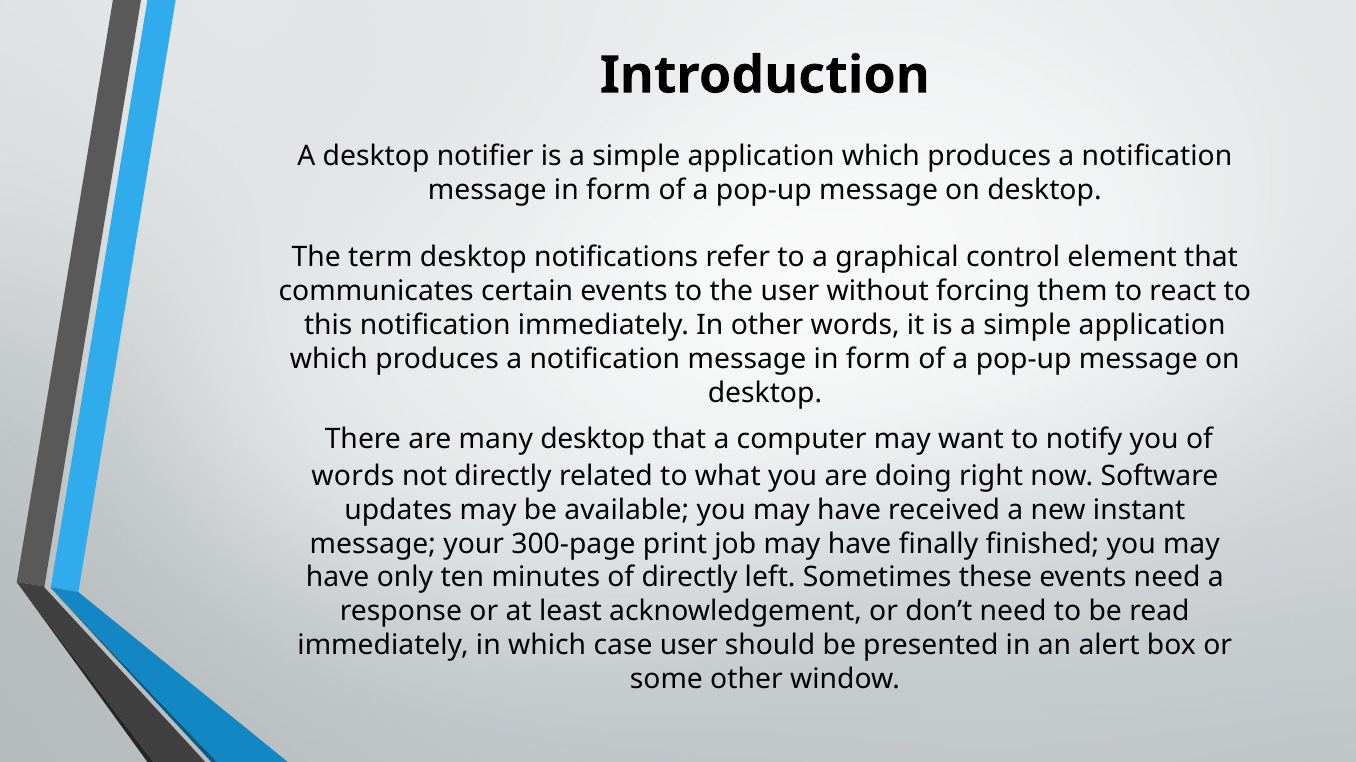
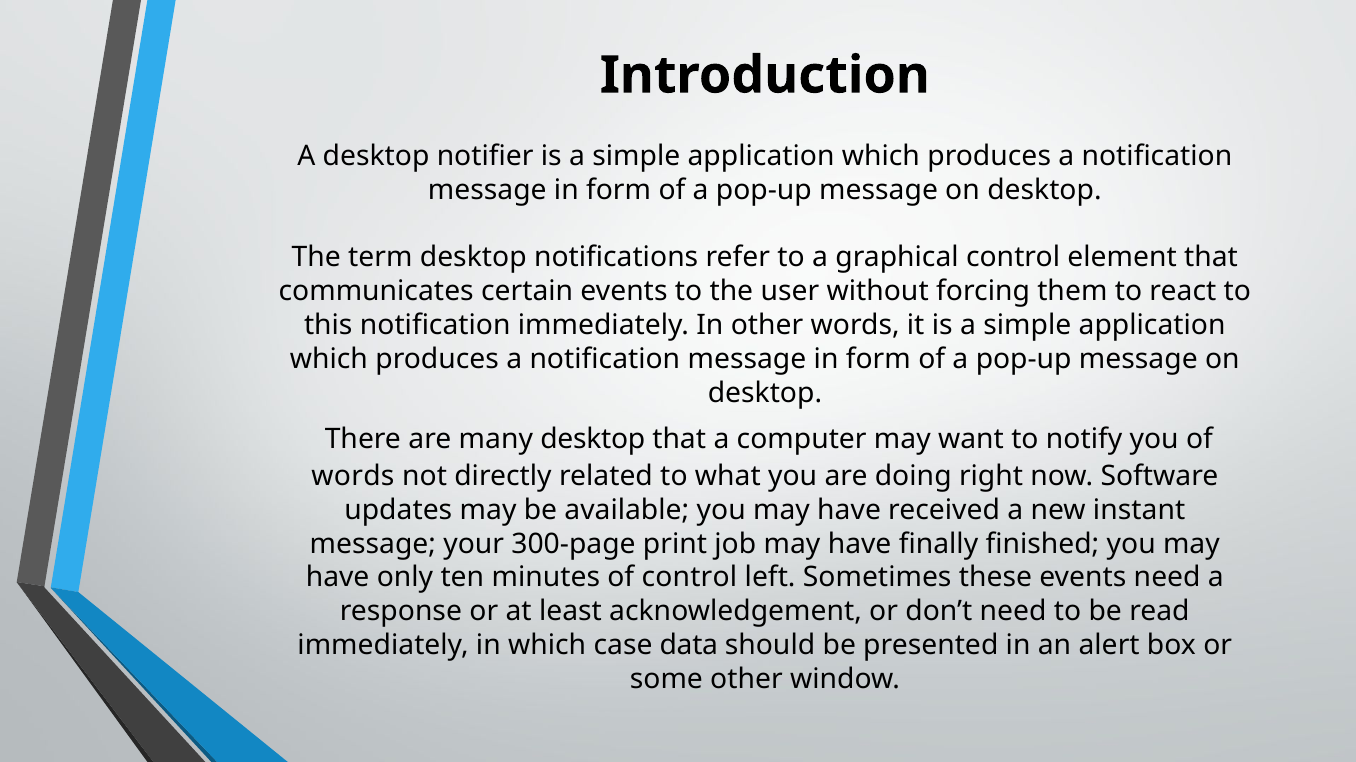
of directly: directly -> control (689, 578)
case user: user -> data (689, 646)
